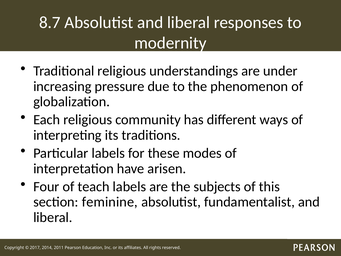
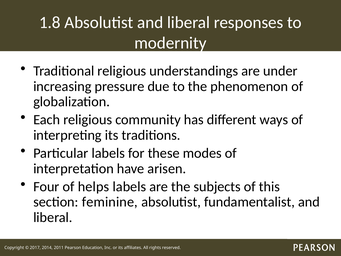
8.7: 8.7 -> 1.8 (50, 23)
teach: teach -> helps (93, 186)
